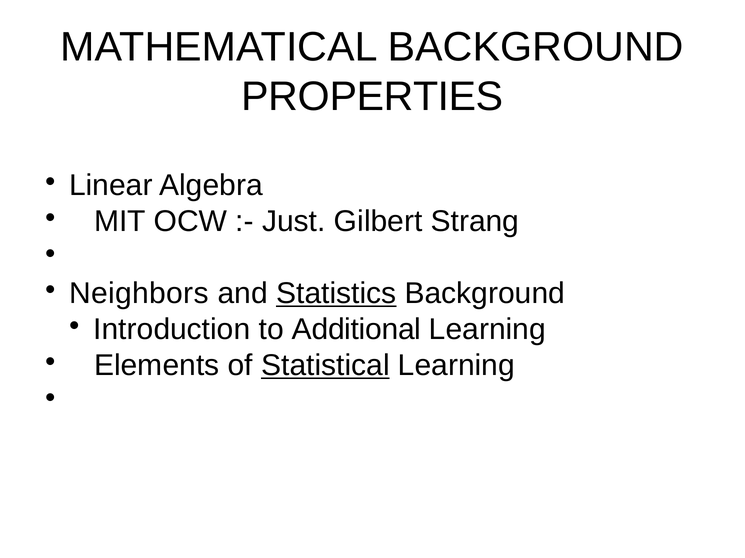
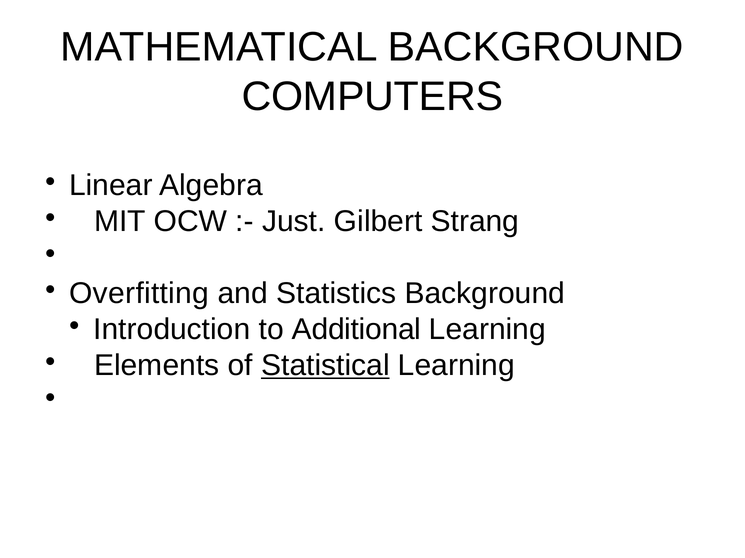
PROPERTIES: PROPERTIES -> COMPUTERS (372, 97)
Neighbors: Neighbors -> Overfitting (139, 294)
Statistics underline: present -> none (336, 294)
